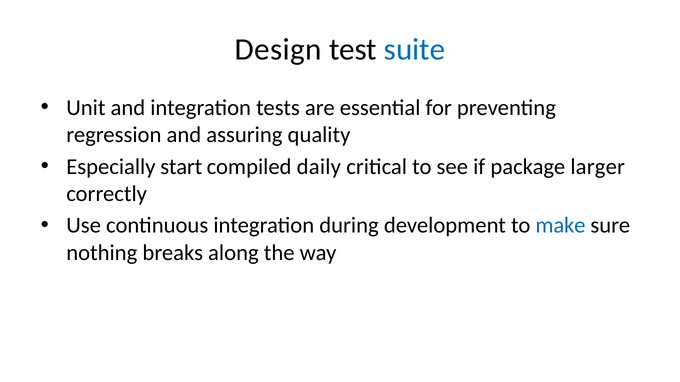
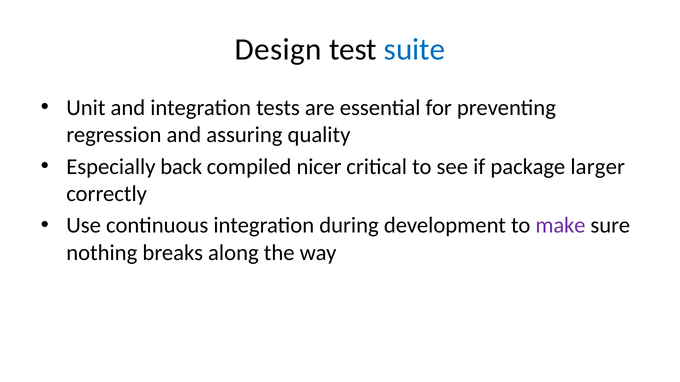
start: start -> back (181, 167)
daily: daily -> nicer (319, 167)
make colour: blue -> purple (560, 226)
